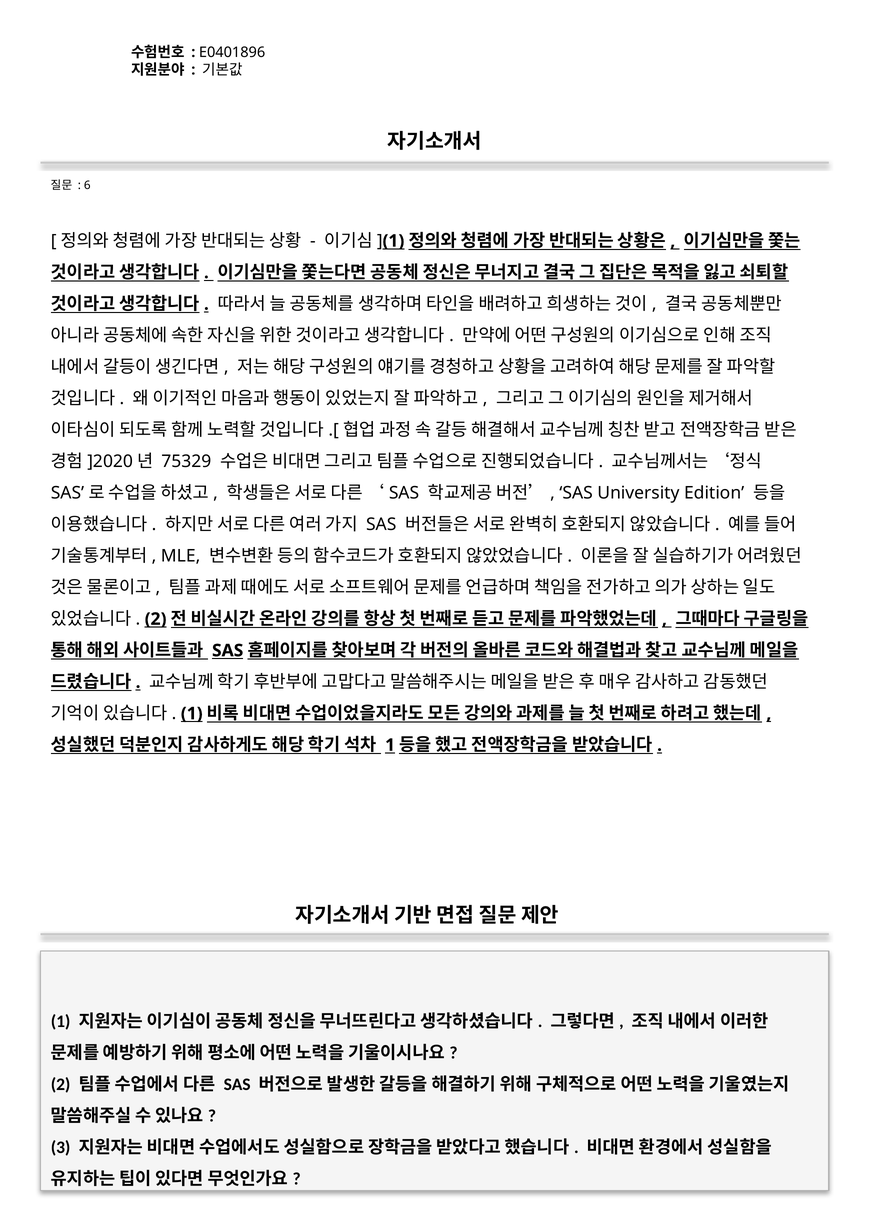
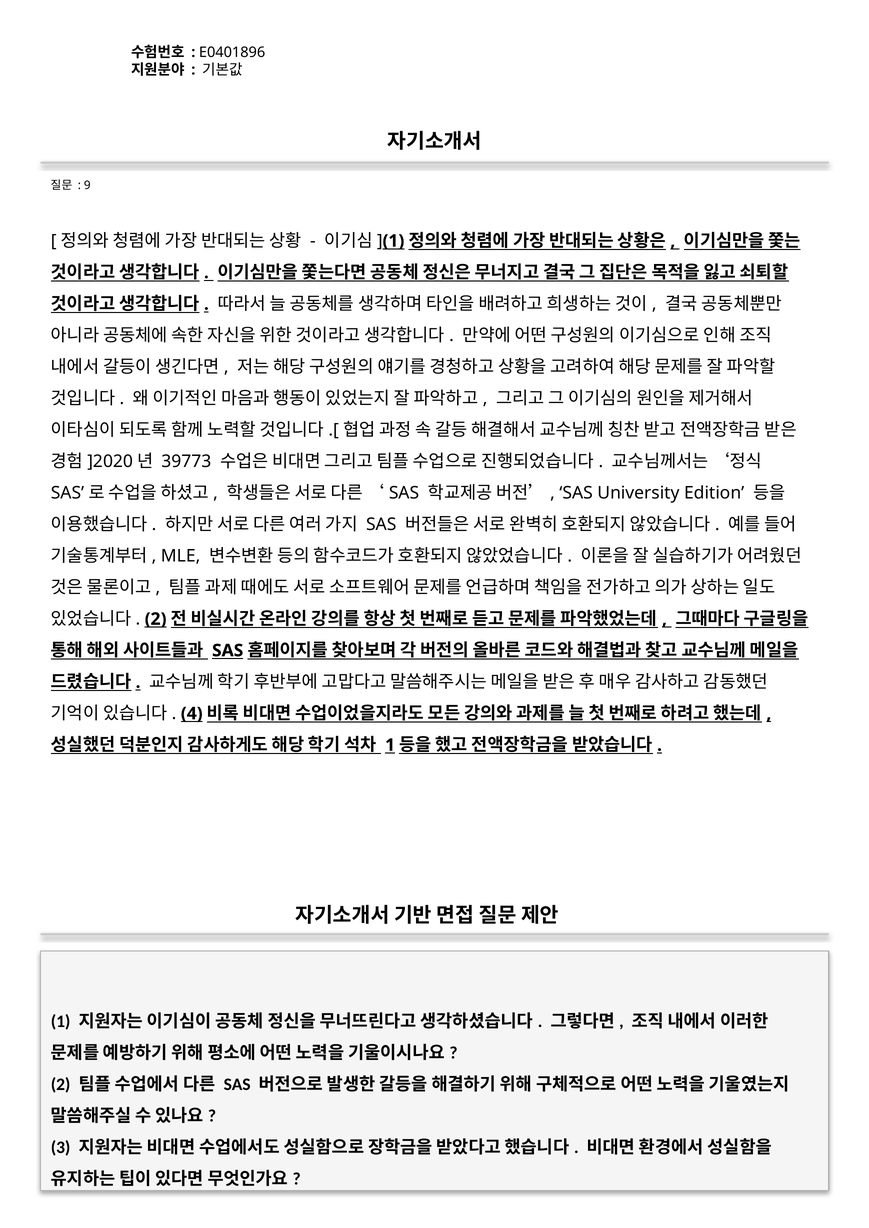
6: 6 -> 9 (87, 186)
75329: 75329 -> 39773 (186, 462)
1: 1 -> 4 (192, 714)
